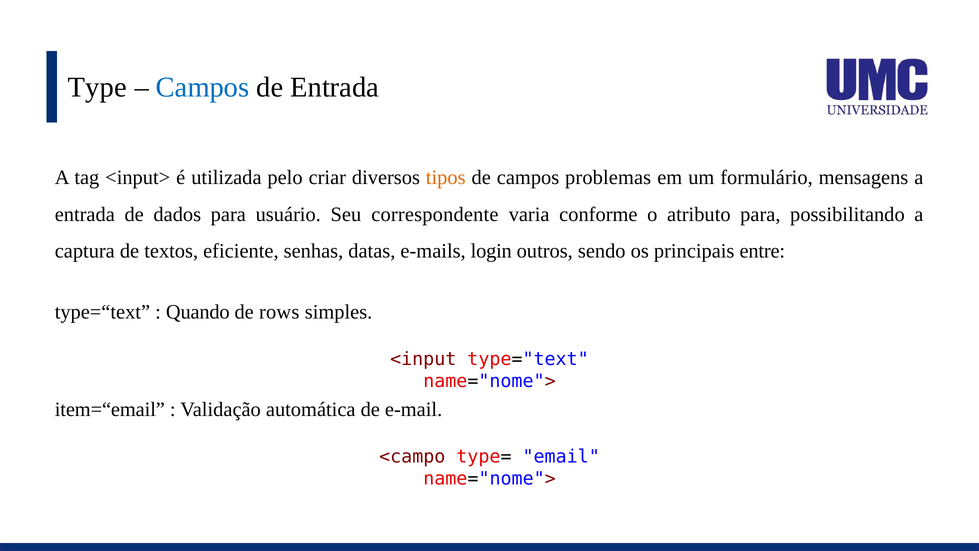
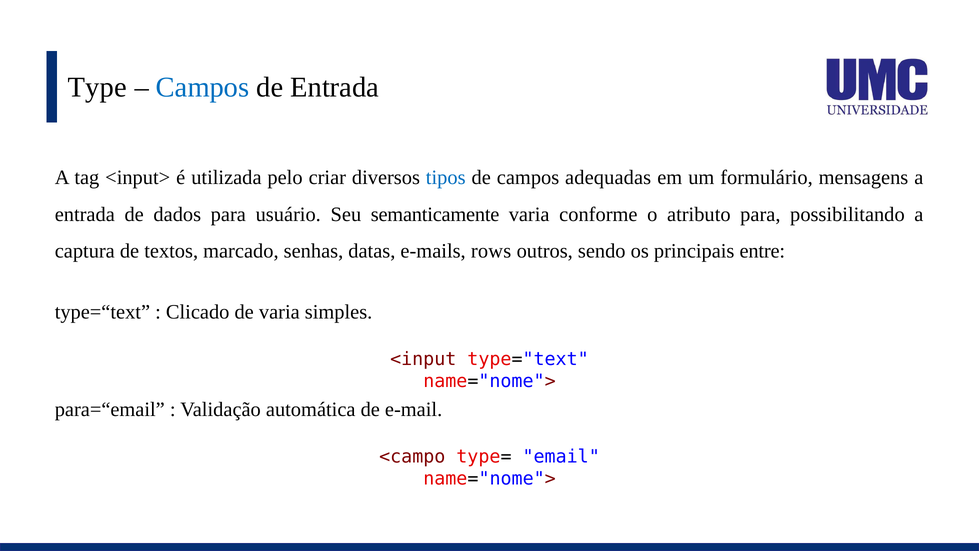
tipos colour: orange -> blue (446, 178)
problemas: problemas -> adequadas (608, 178)
correspondente: correspondente -> semanticamente (435, 214)
eficiente: eficiente -> marcado (241, 251)
login: login -> rows (491, 251)
Quando: Quando -> Clicado (198, 312)
de rows: rows -> varia (279, 312)
item=“email: item=“email -> para=“email (110, 409)
